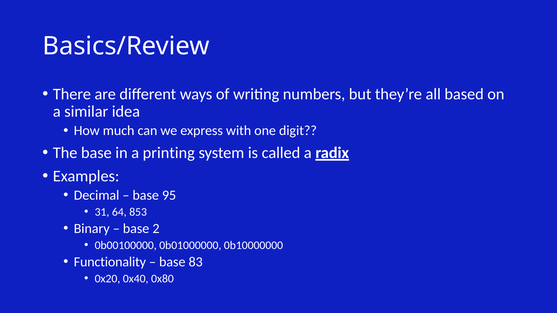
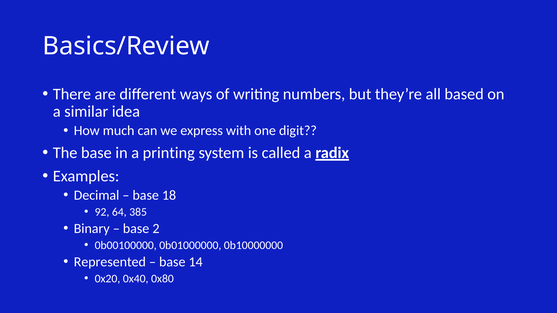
95: 95 -> 18 (169, 195)
31: 31 -> 92 (102, 212)
853: 853 -> 385 (138, 212)
Functionality: Functionality -> Represented (110, 262)
83: 83 -> 14 (196, 262)
